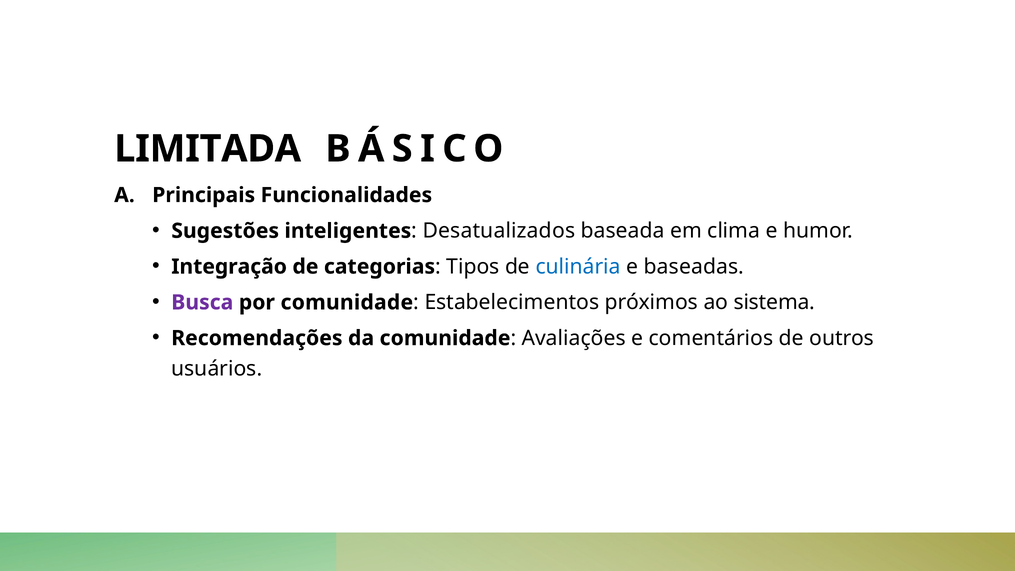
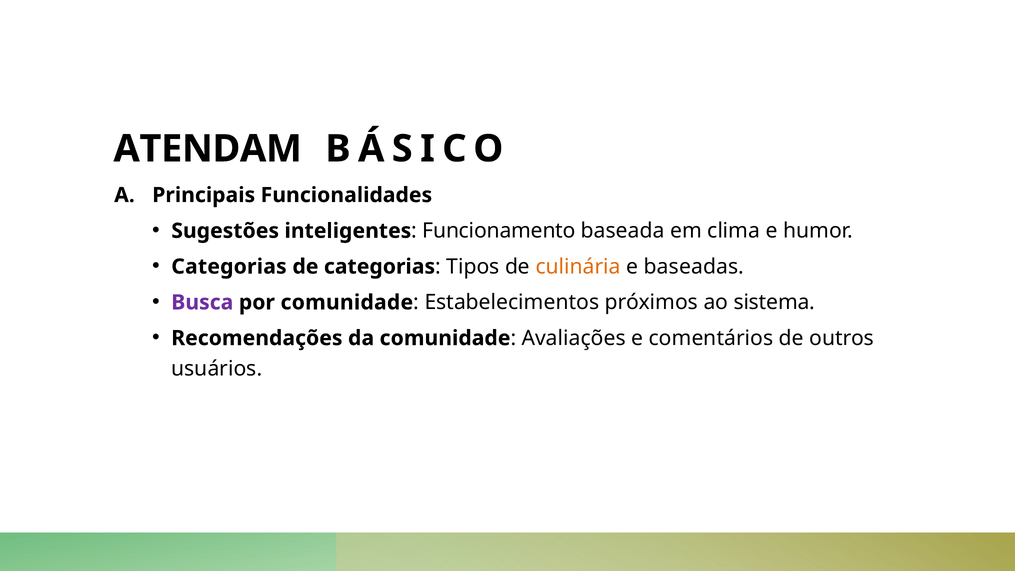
LIMITADA: LIMITADA -> ATENDAM (208, 149)
Desatualizados: Desatualizados -> Funcionamento (499, 231)
Integração: Integração -> Categorias (229, 267)
culinária colour: blue -> orange (578, 267)
